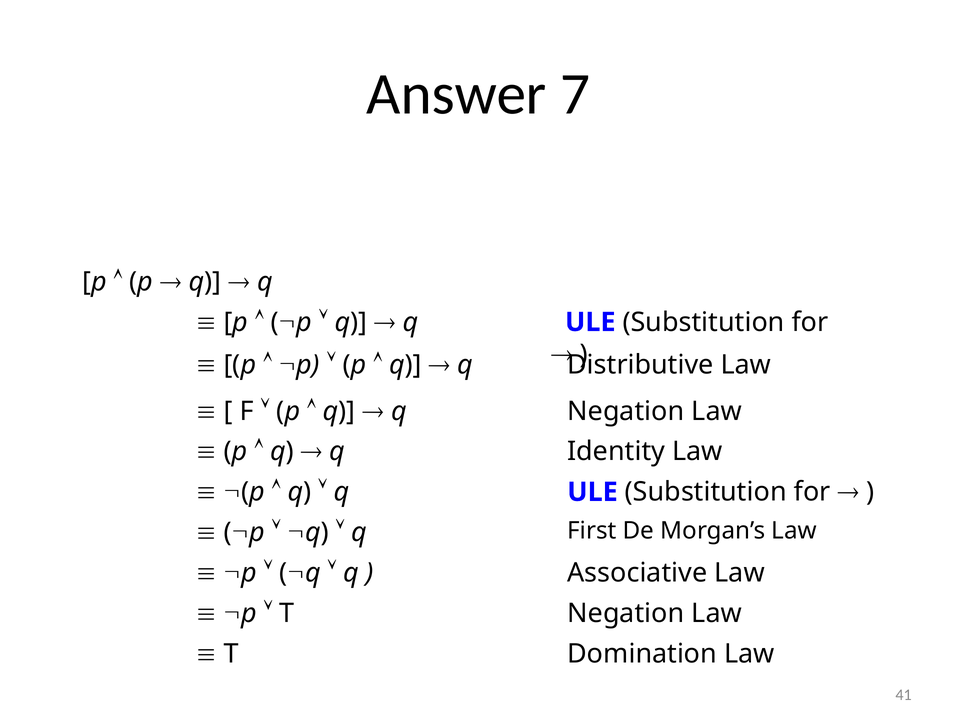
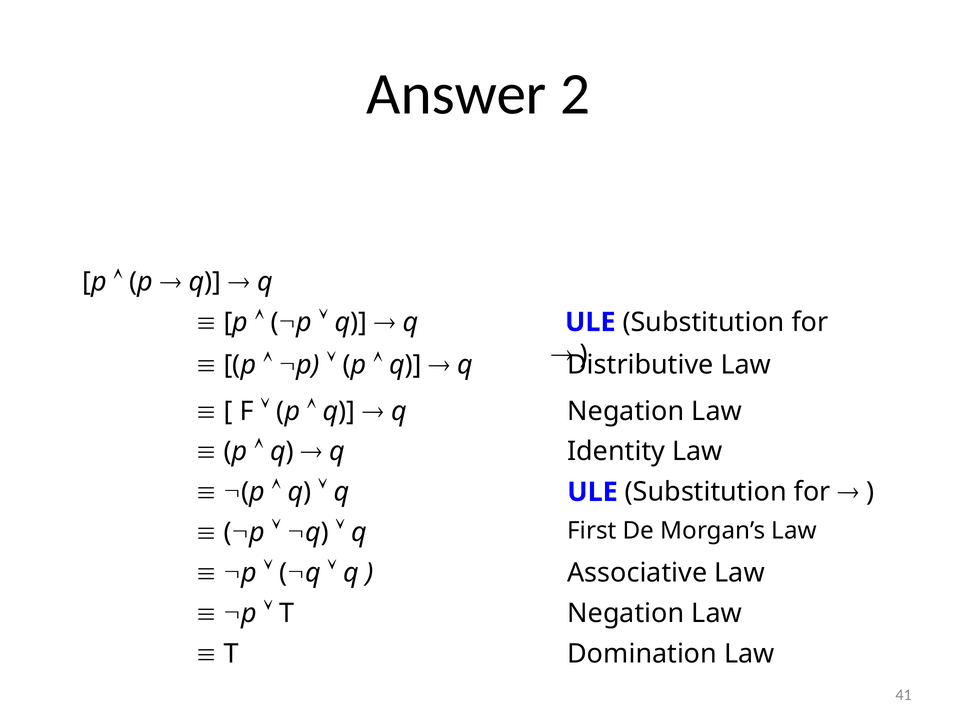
7: 7 -> 2 (575, 94)
